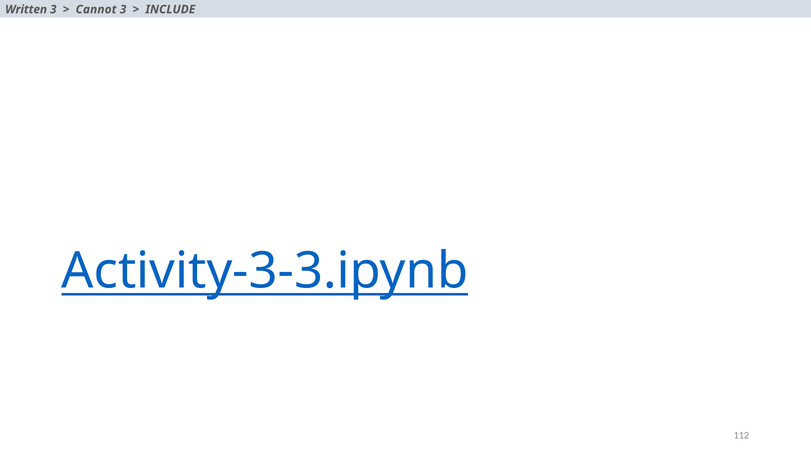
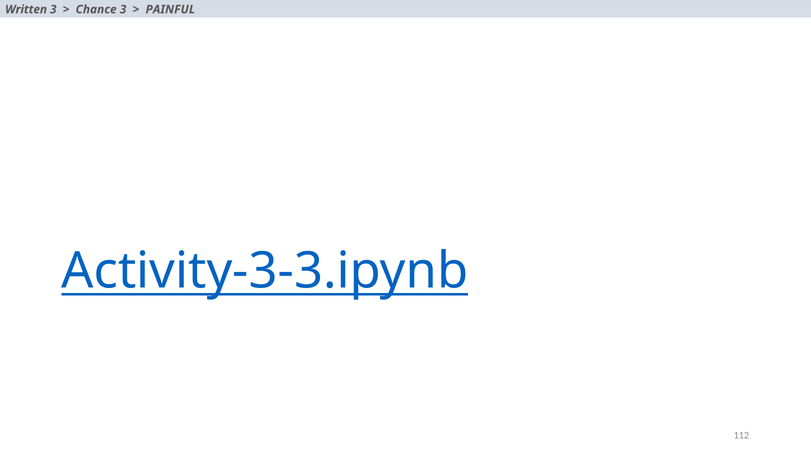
Cannot: Cannot -> Chance (96, 9)
INCLUDE: INCLUDE -> PAINFUL (170, 9)
